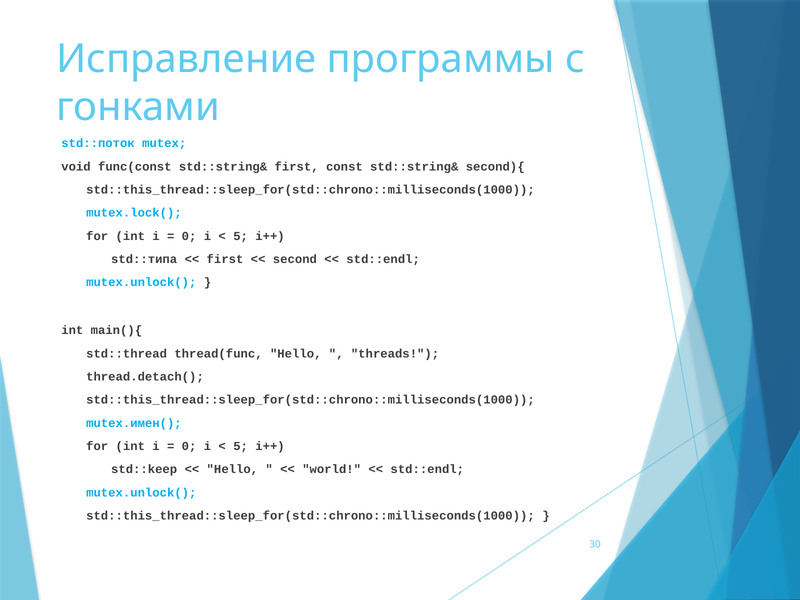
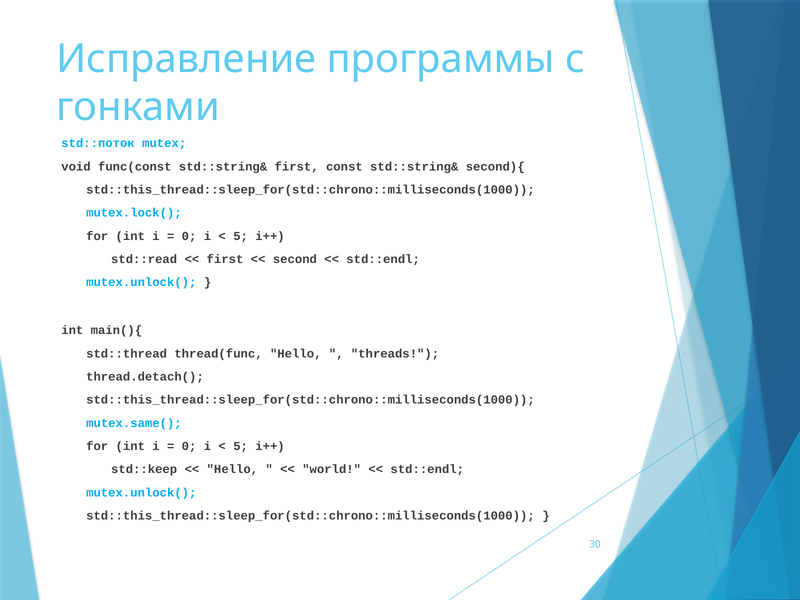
std::типа: std::типа -> std::read (144, 259)
mutex.имен(: mutex.имен( -> mutex.same( (134, 423)
